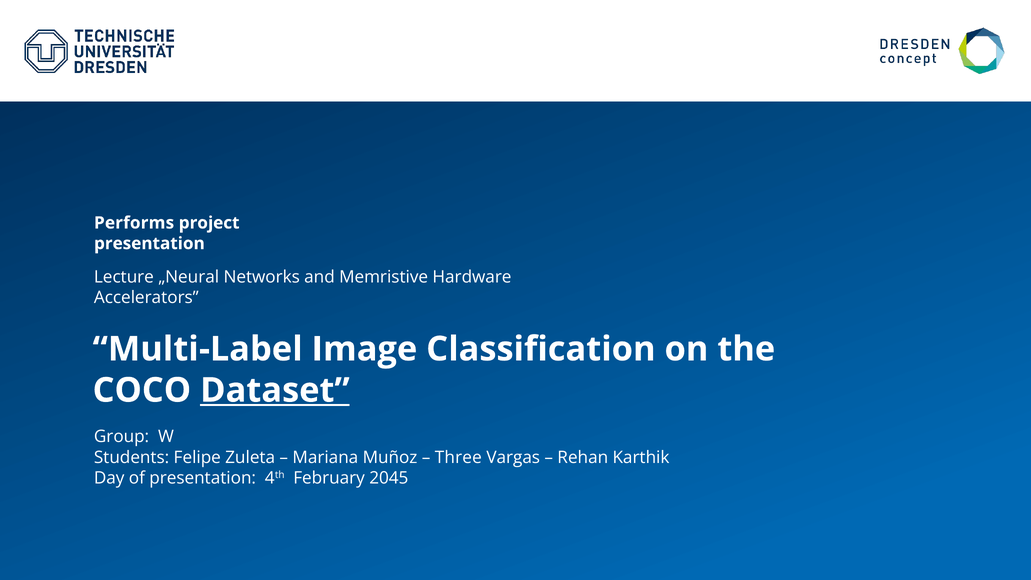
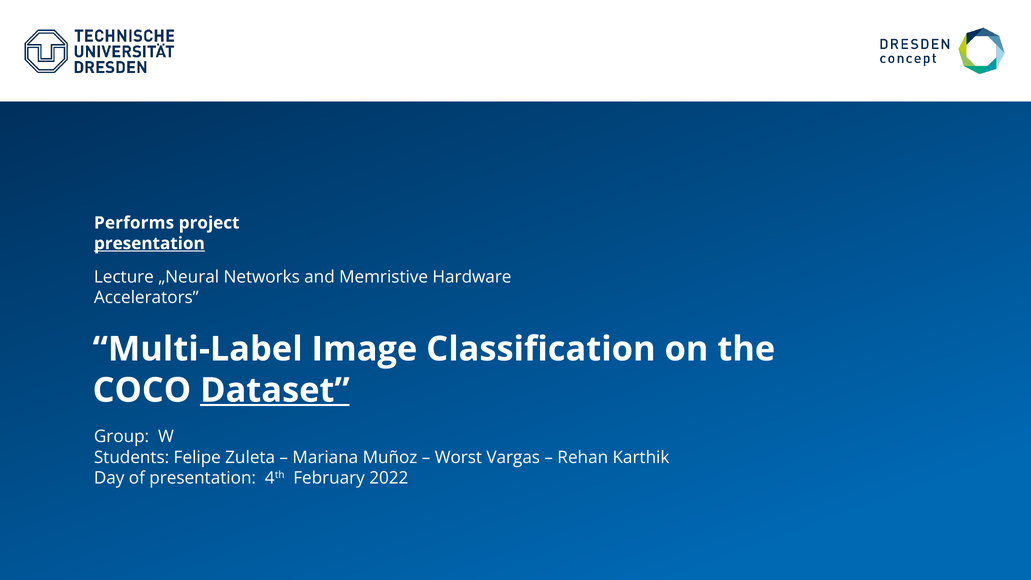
presentation underline: none -> present (149, 243)
Three: Three -> Worst (458, 457)
2045: 2045 -> 2022 (389, 478)
